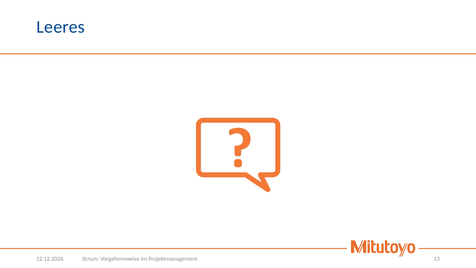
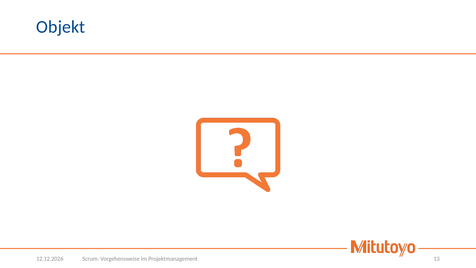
Leeres: Leeres -> Objekt (61, 27)
